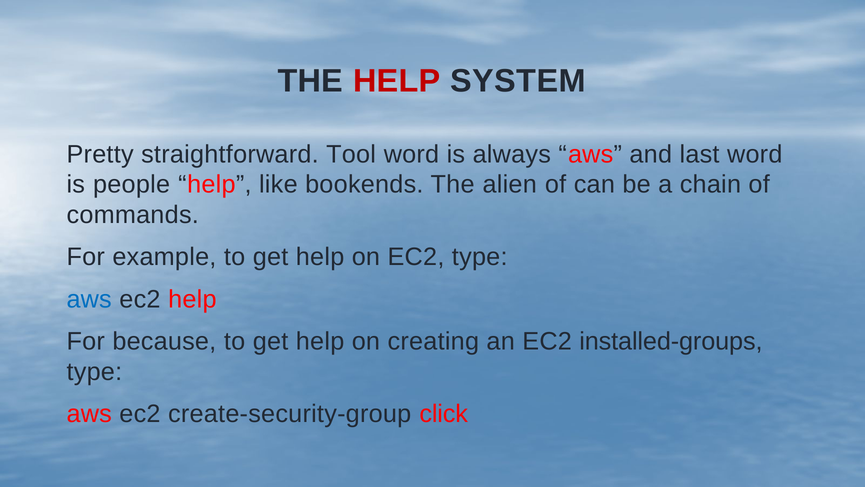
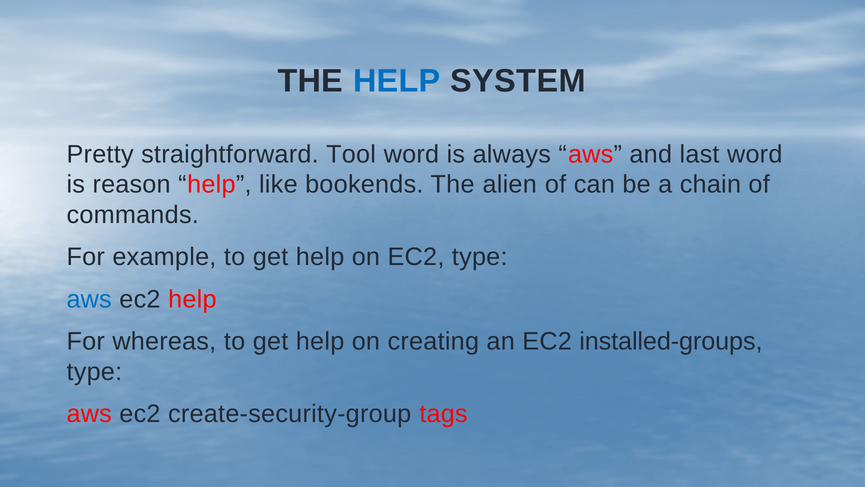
HELP colour: red -> blue (397, 81)
people: people -> reason (132, 184)
because: because -> whereas (164, 341)
click: click -> tags (443, 414)
